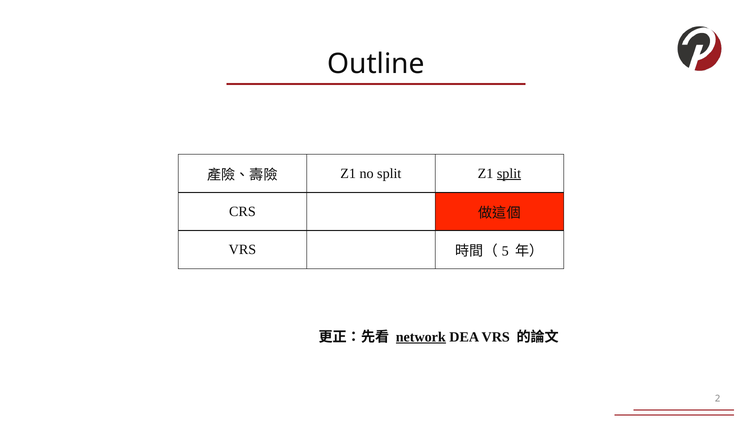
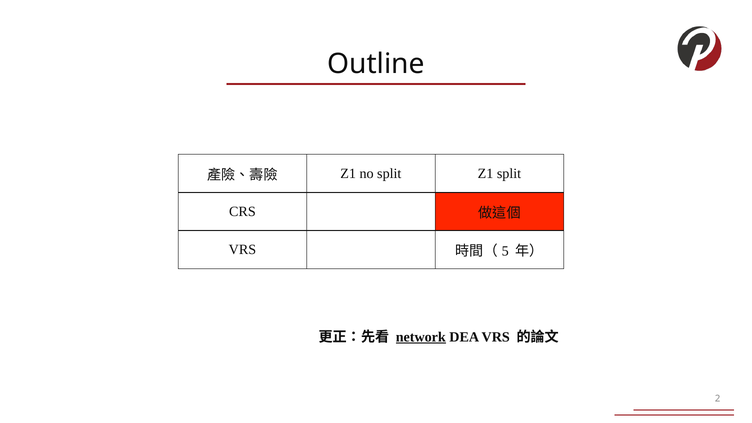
split underline: present -> none (509, 173)
